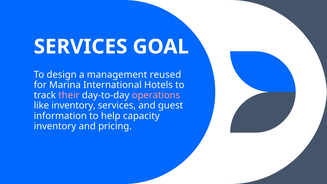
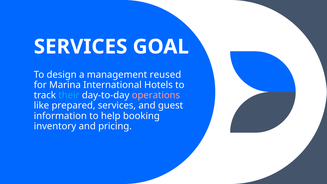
their colour: pink -> light blue (69, 95)
like inventory: inventory -> prepared (73, 106)
capacity: capacity -> booking (141, 116)
